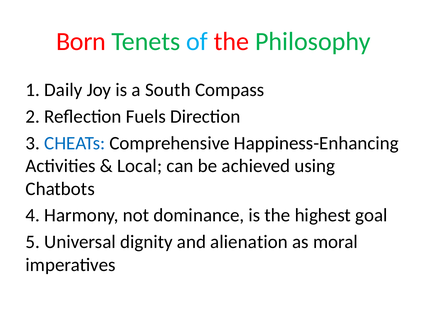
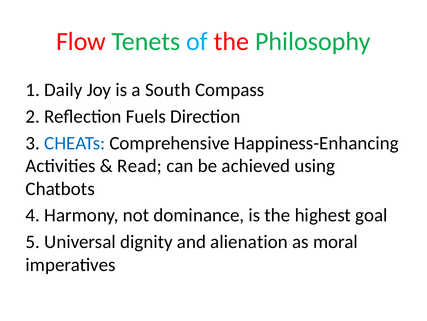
Born: Born -> Flow (81, 41)
Local: Local -> Read (140, 166)
